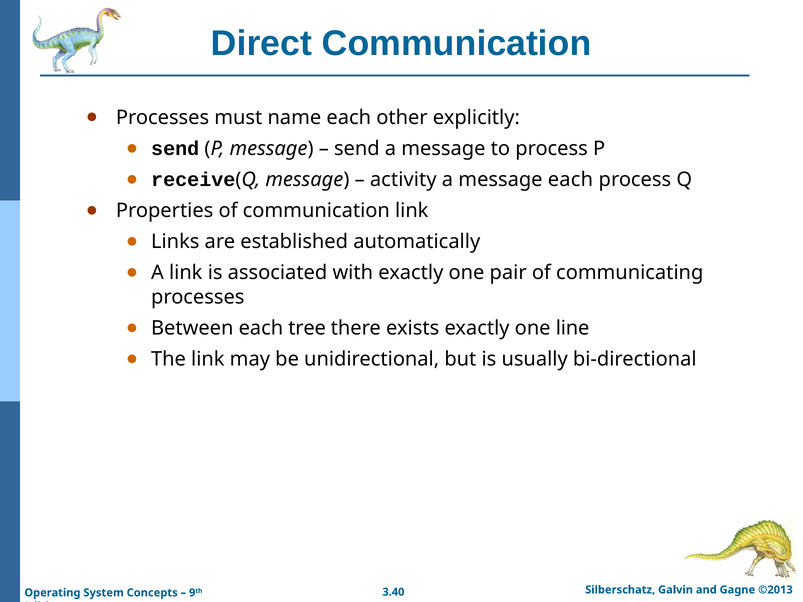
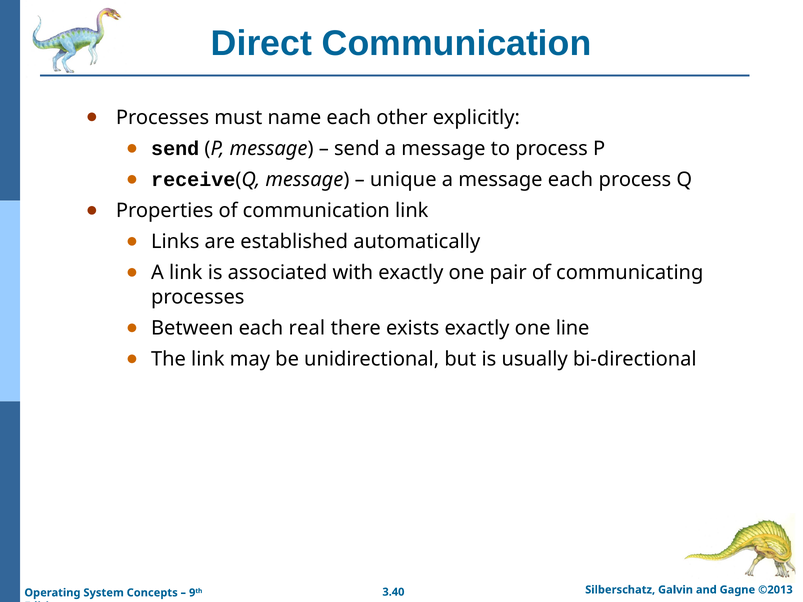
activity: activity -> unique (403, 180)
tree: tree -> real (307, 328)
